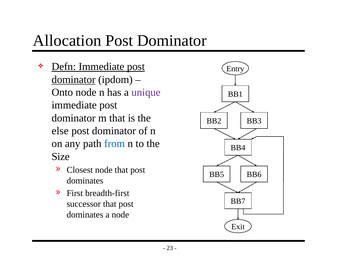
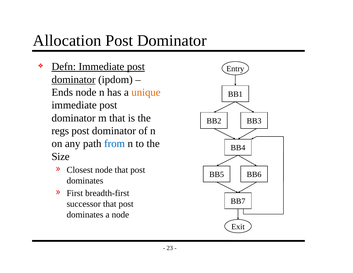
Onto: Onto -> Ends (62, 92)
unique colour: purple -> orange (146, 92)
else: else -> regs (60, 131)
